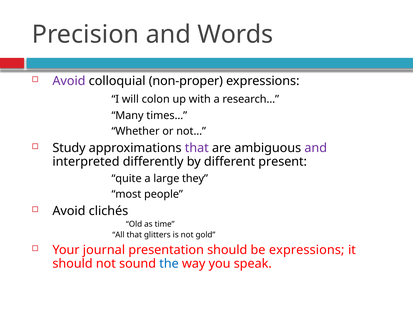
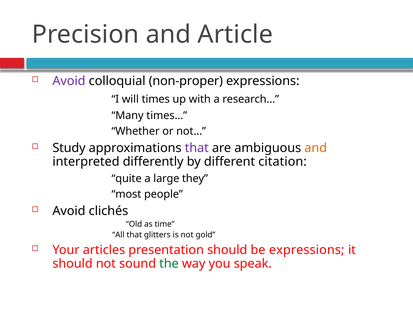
Words: Words -> Article (235, 34)
colon: colon -> times (156, 99)
and colour: purple -> orange (316, 148)
present: present -> citation (283, 162)
journal: journal -> articles (104, 250)
the colour: blue -> green (169, 264)
